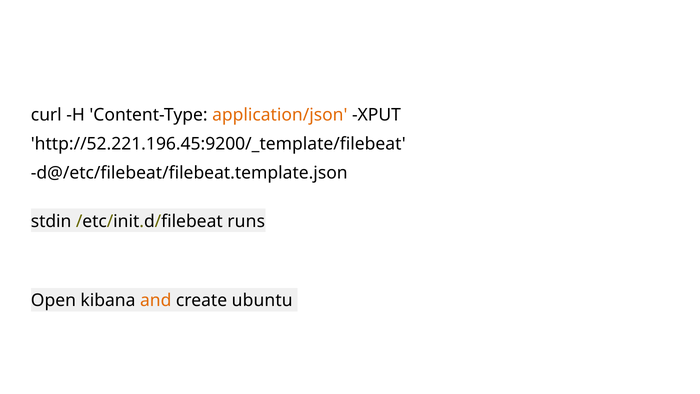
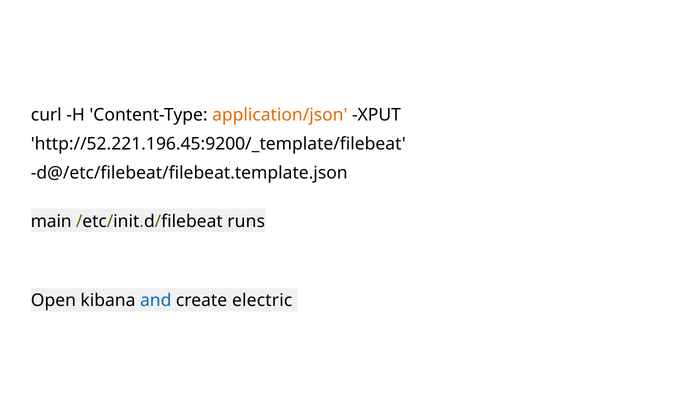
stdin: stdin -> main (51, 221)
and colour: orange -> blue (156, 300)
ubuntu: ubuntu -> electric (262, 300)
